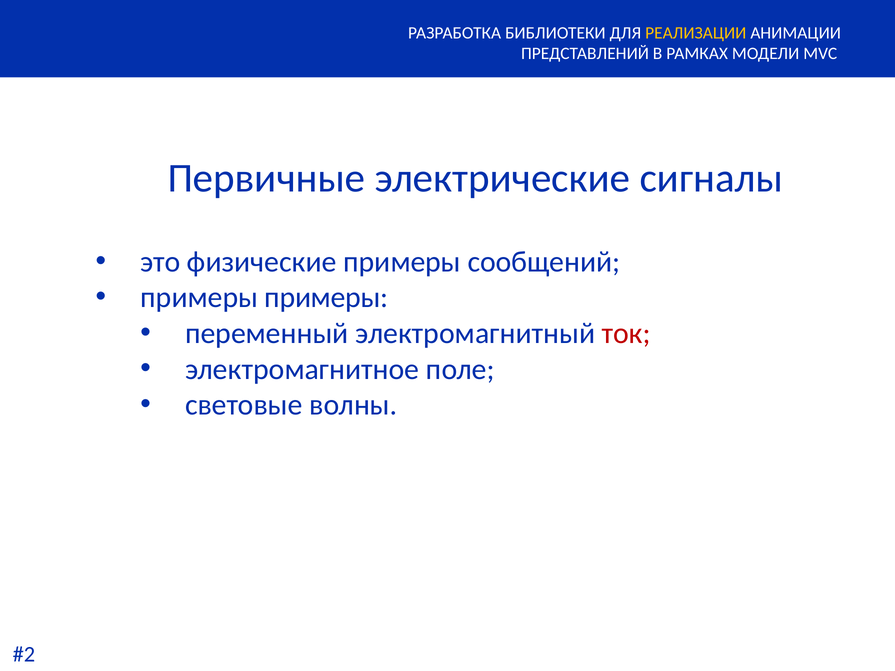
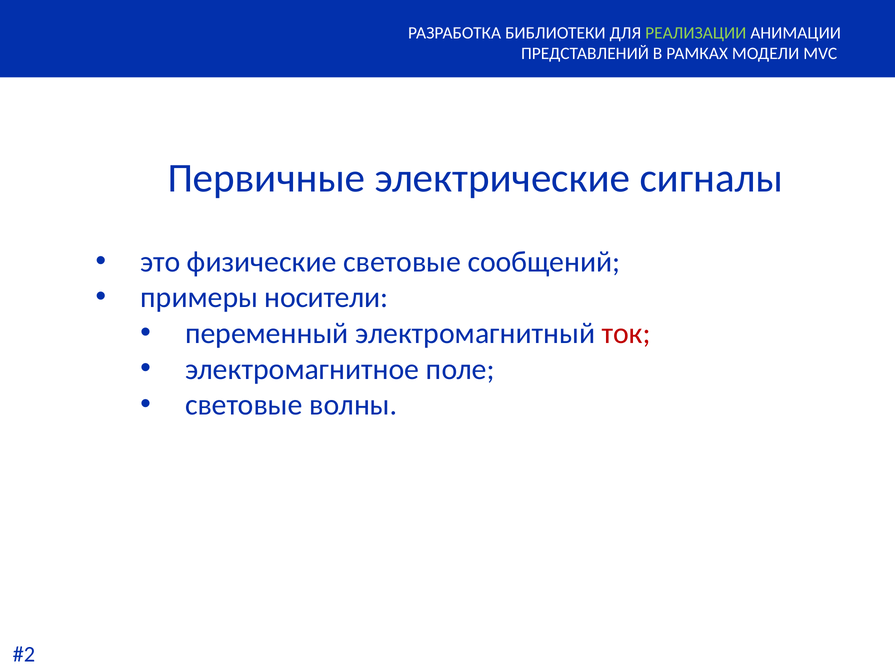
РЕАЛИЗАЦИИ colour: yellow -> light green (696, 33)
физические примеры: примеры -> световые (402, 262)
примеры примеры: примеры -> носители (326, 298)
